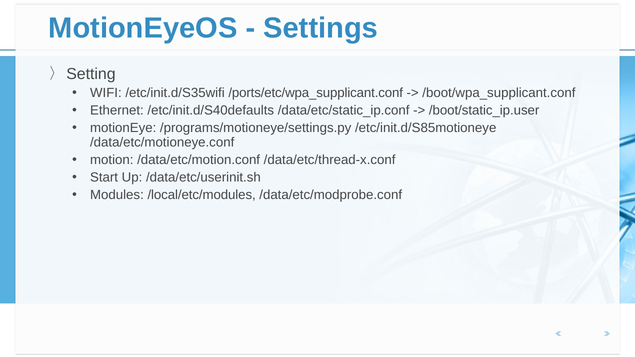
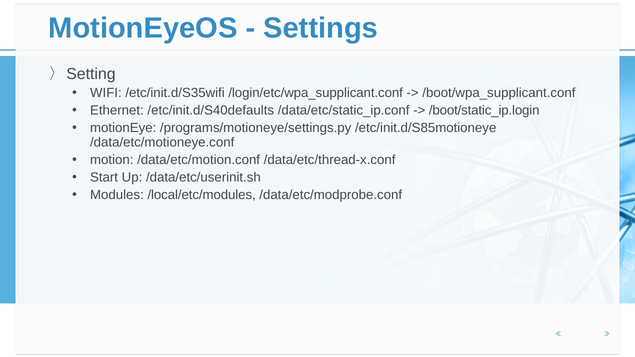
/ports/etc/wpa_supplicant.conf: /ports/etc/wpa_supplicant.conf -> /login/etc/wpa_supplicant.conf (316, 93)
/boot/static_ip.user: /boot/static_ip.user -> /boot/static_ip.login (484, 111)
